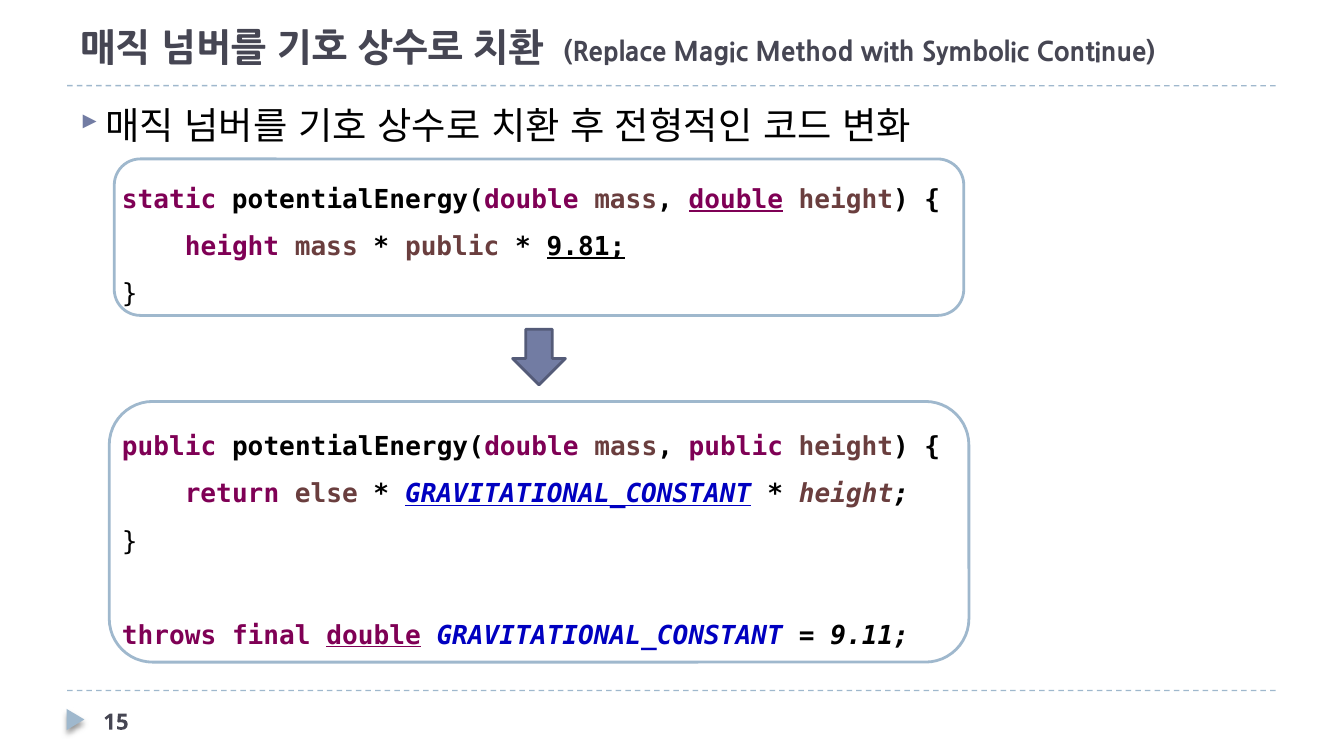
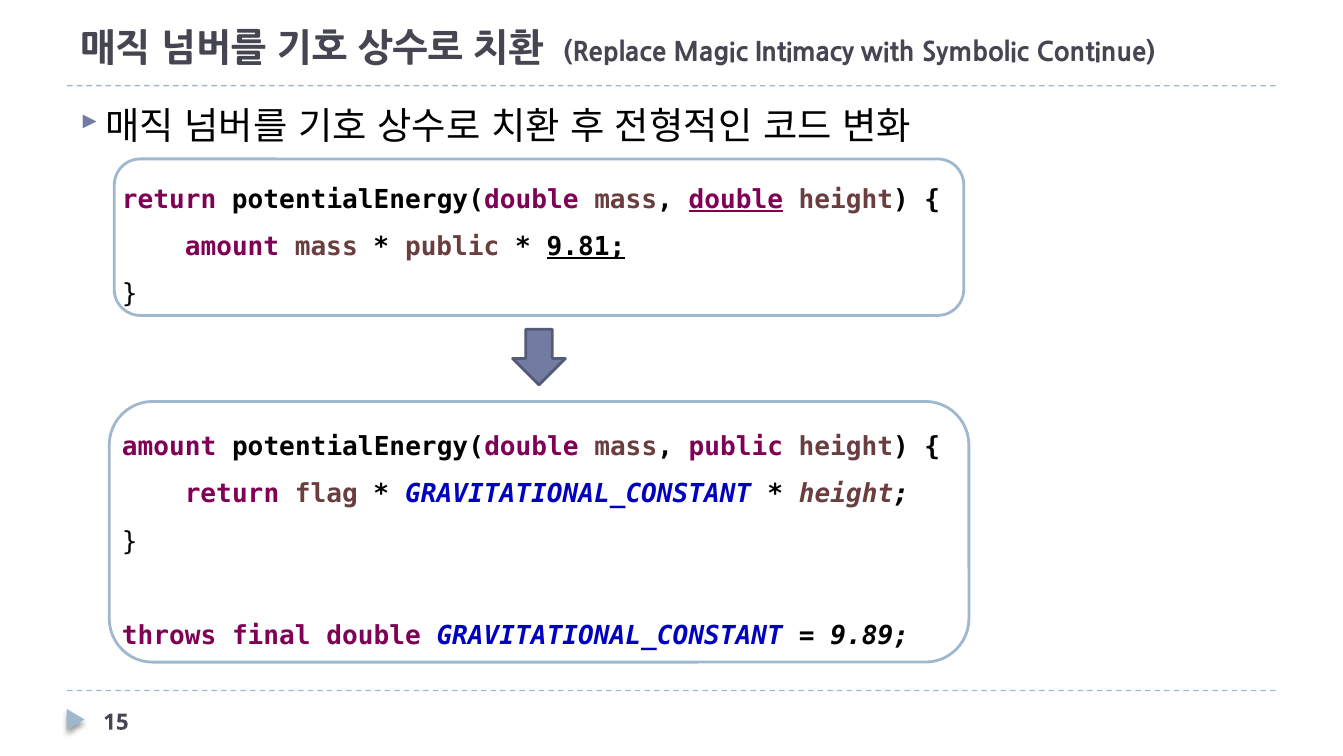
Method: Method -> Intimacy (805, 53)
static: static -> return (169, 200)
height: height -> amount (232, 247)
public: public -> amount (169, 447)
else: else -> flag (326, 494)
GRAVITATIONAL_CONSTANT underline: present -> none (578, 494)
double underline: present -> none (374, 635)
9.11: 9.11 -> 9.89 (870, 635)
